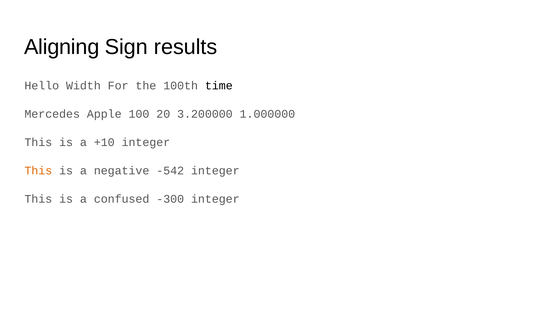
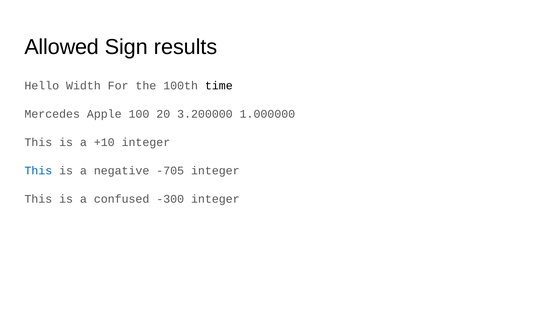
Aligning: Aligning -> Allowed (62, 47)
This colour: orange -> blue (38, 170)
-542: -542 -> -705 (170, 170)
